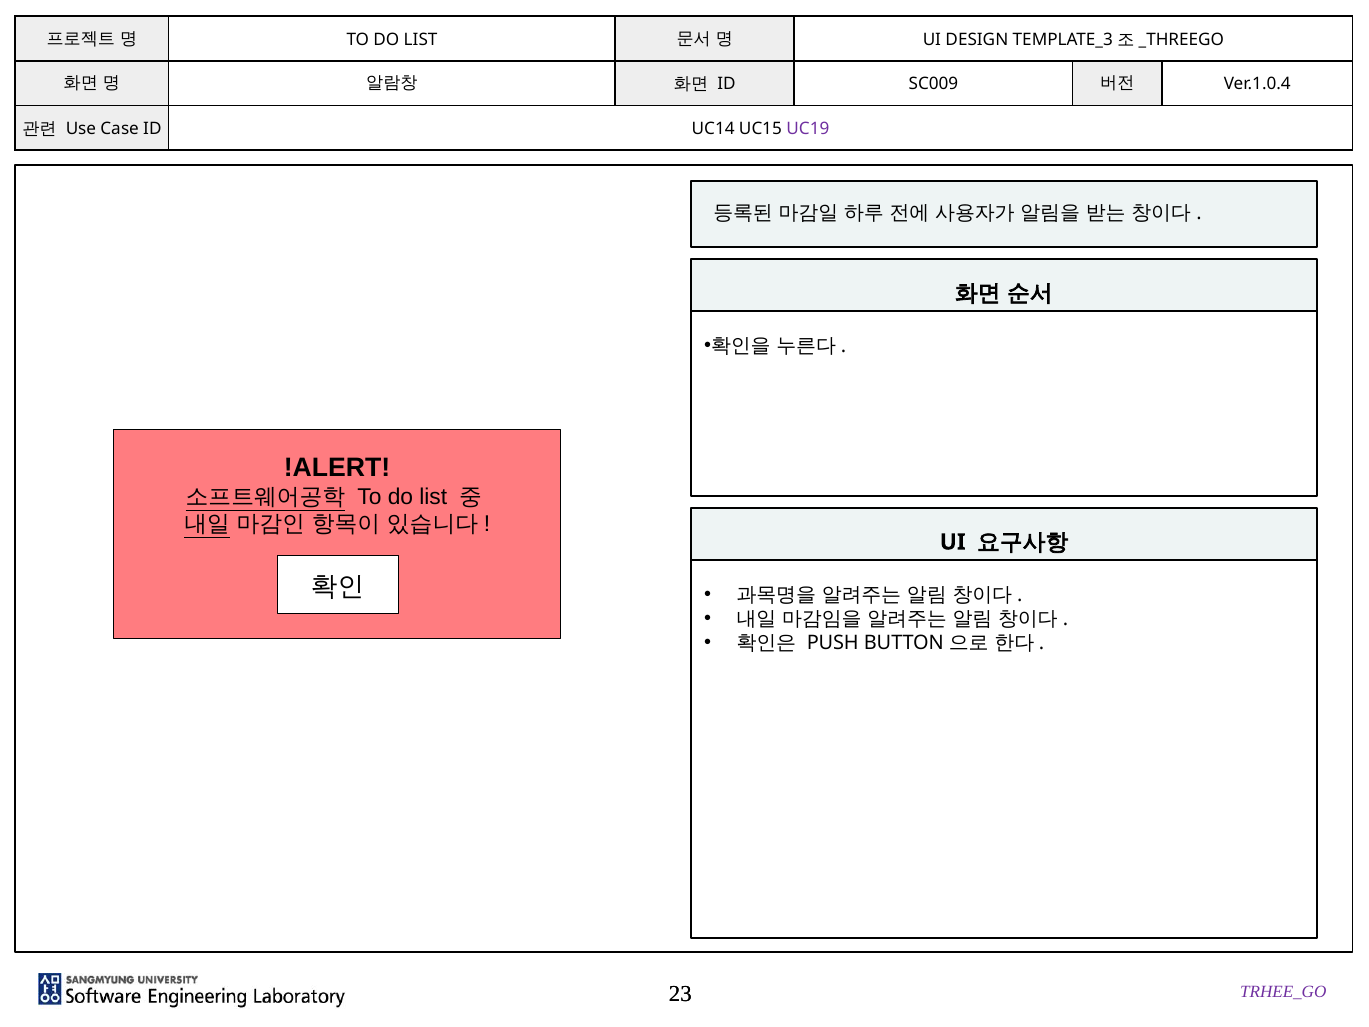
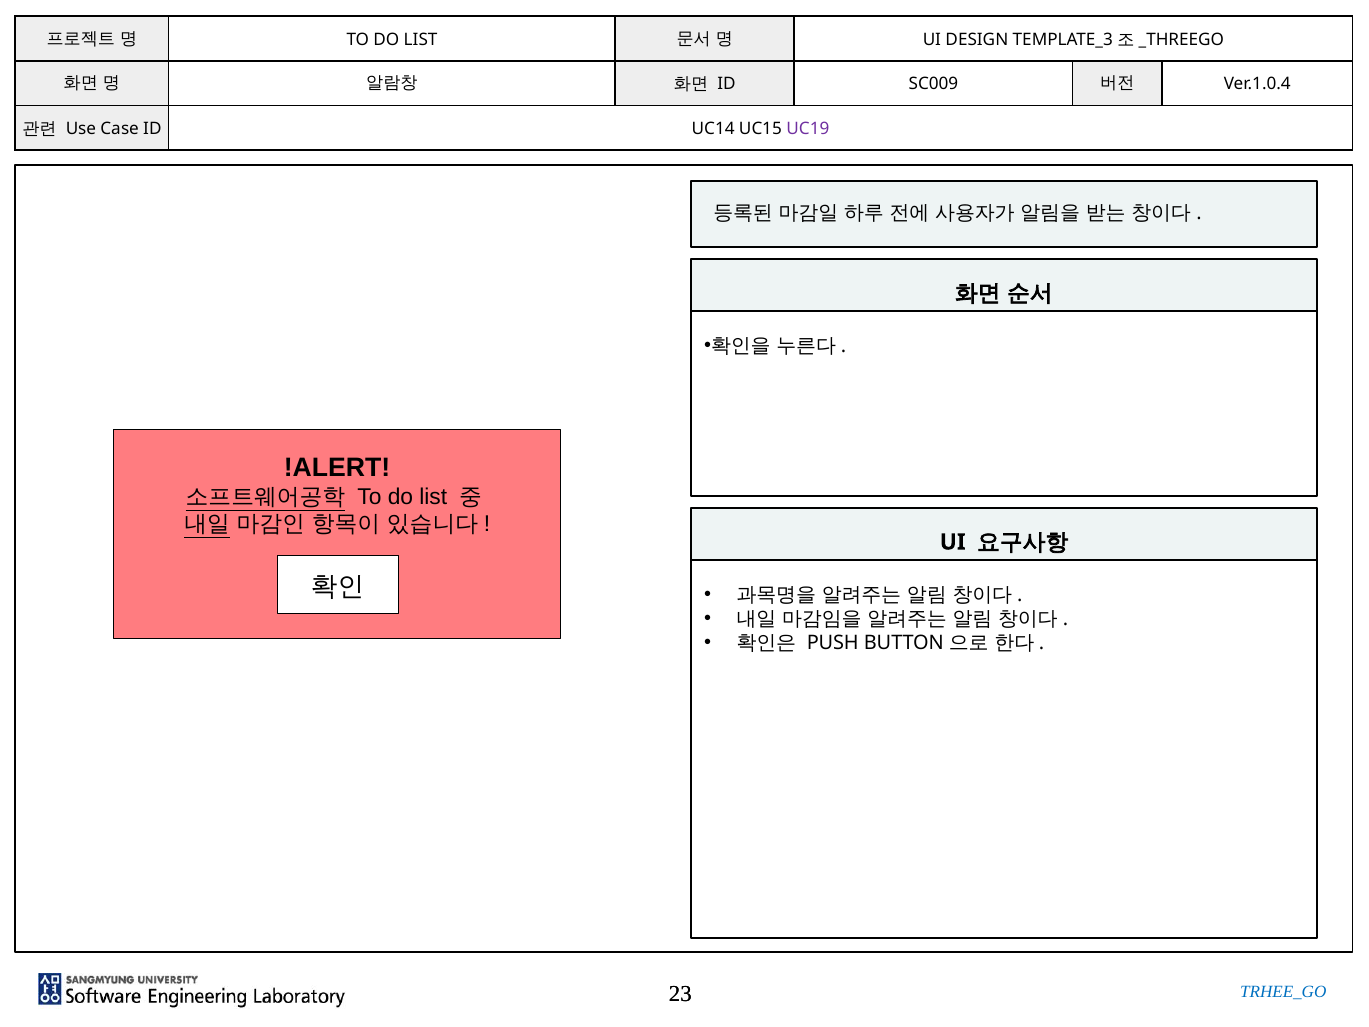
TRHEE_GO colour: purple -> blue (1283, 991)
